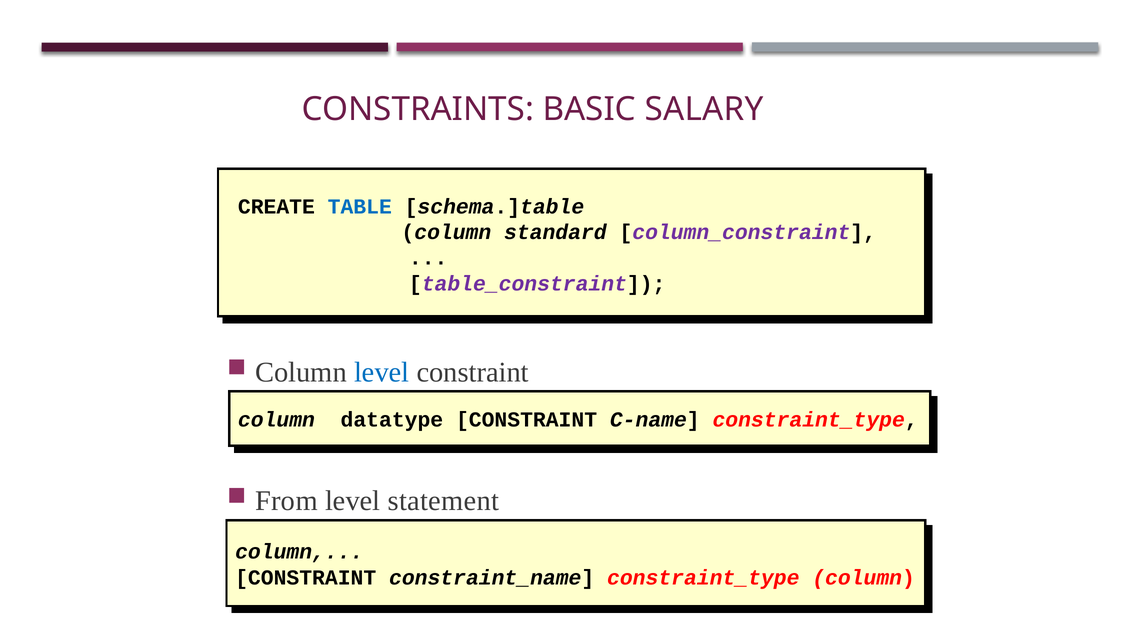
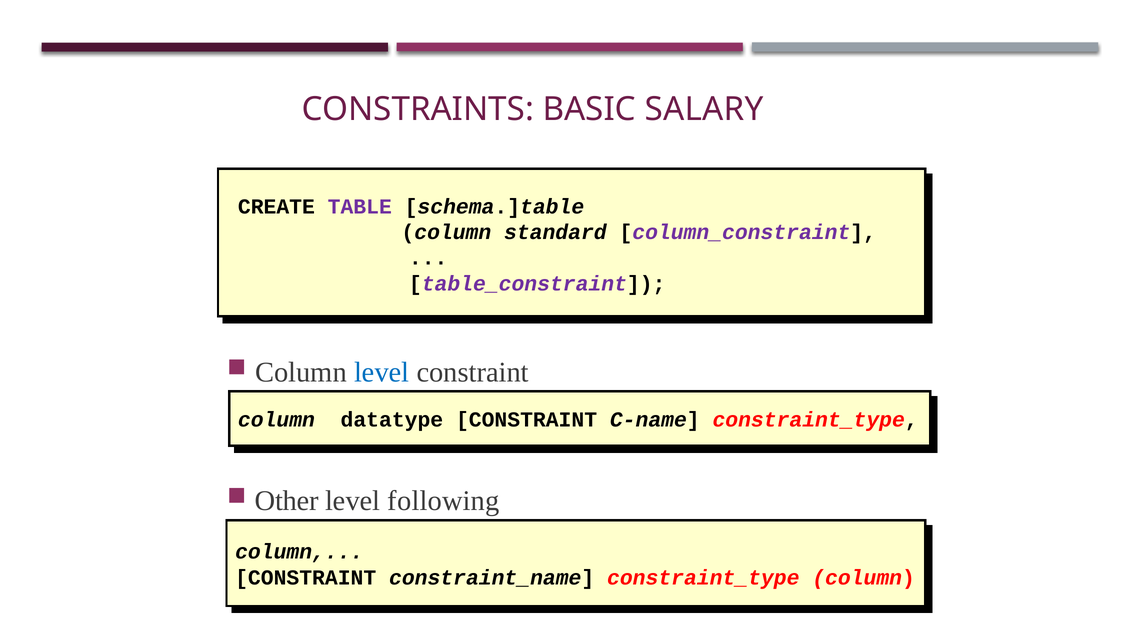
TABLE colour: blue -> purple (360, 207)
From: From -> Other (287, 501)
statement: statement -> following (444, 501)
